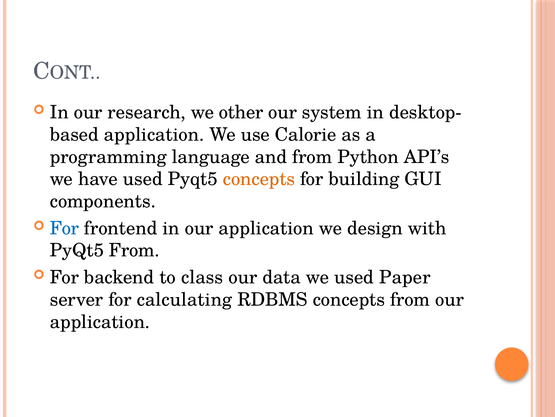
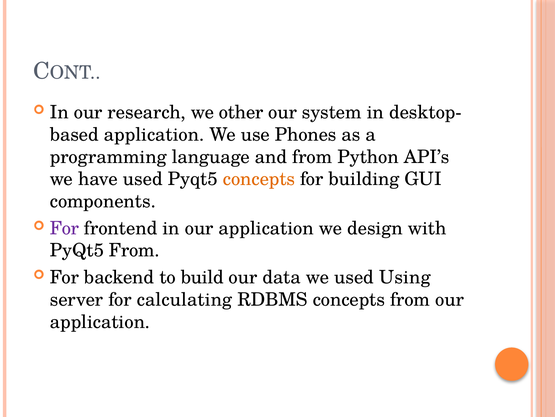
Calorie: Calorie -> Phones (306, 134)
For colour: blue -> purple (64, 228)
class: class -> build (202, 277)
Paper: Paper -> Using (405, 277)
